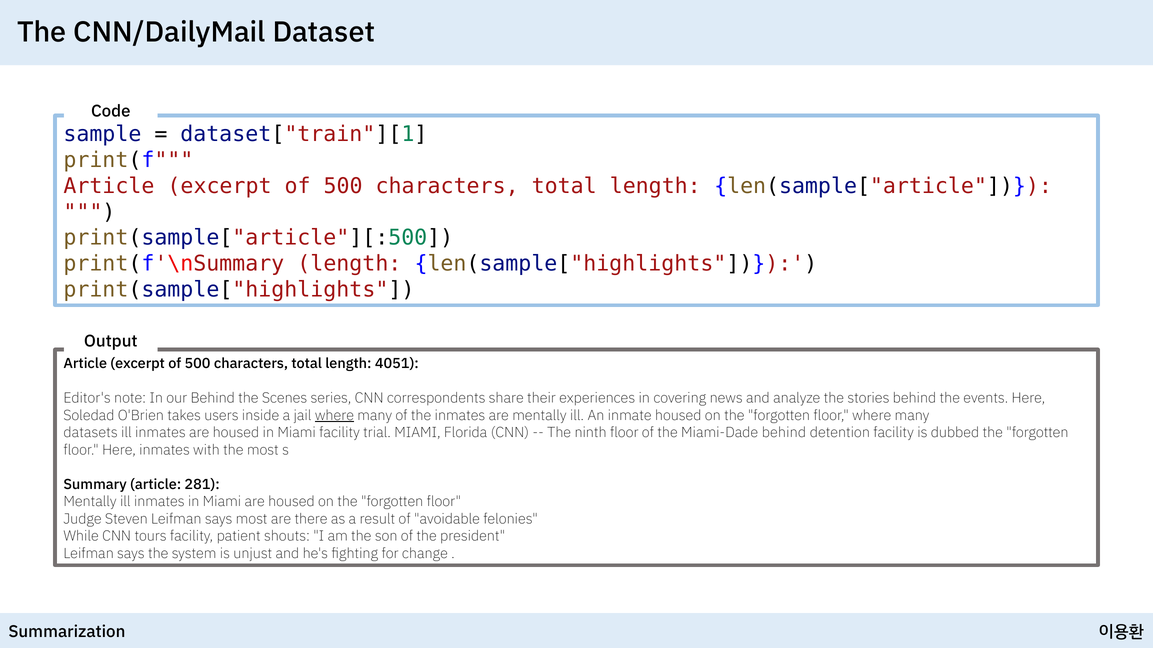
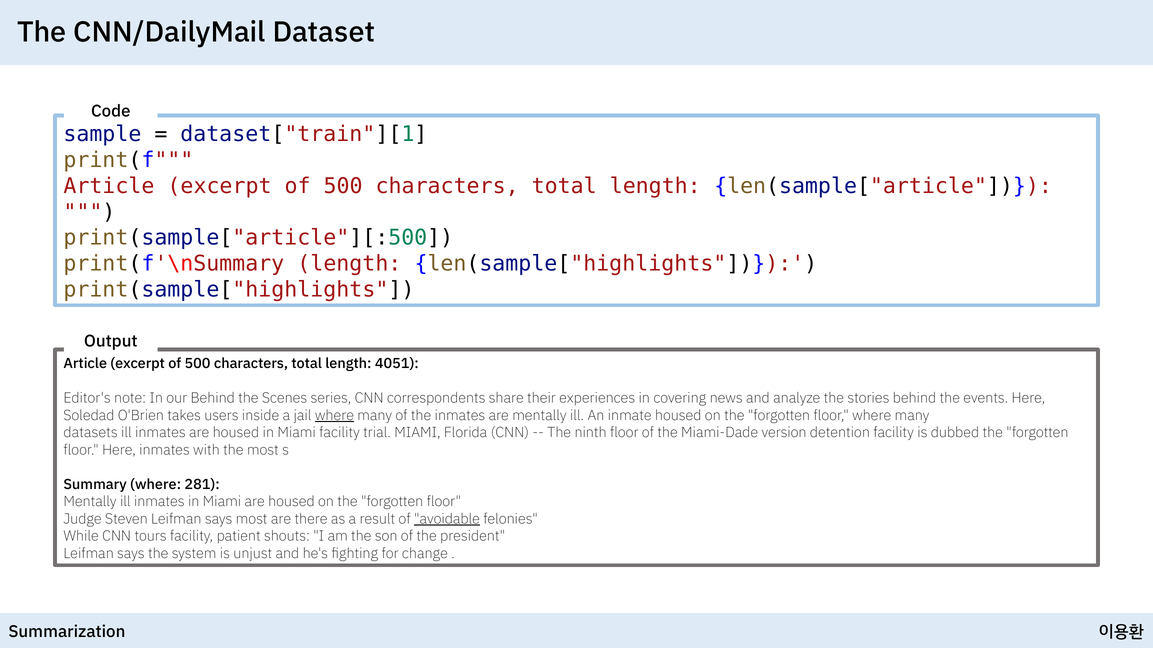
Miami-Dade behind: behind -> version (784, 433)
Summary article: article -> where (156, 485)
avoidable underline: none -> present (447, 519)
